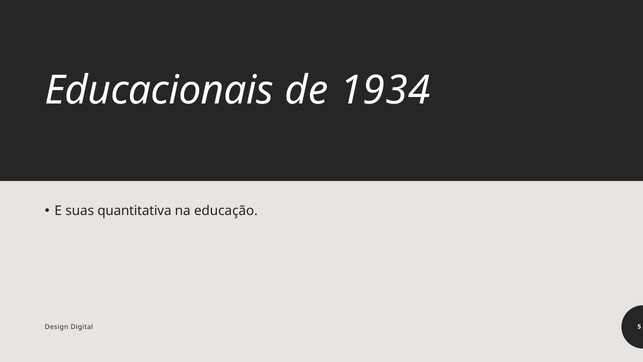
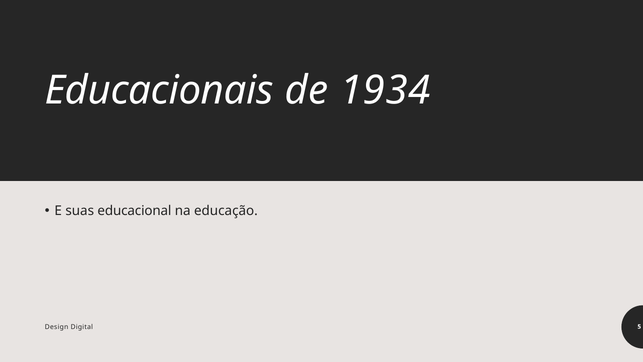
quantitativa: quantitativa -> educacional (134, 211)
